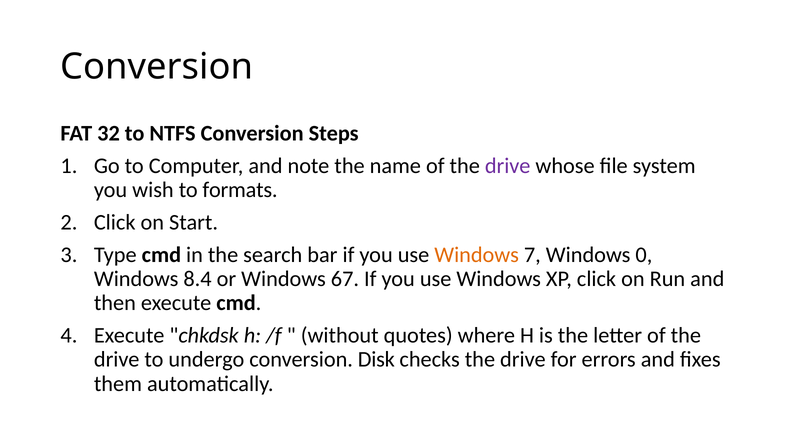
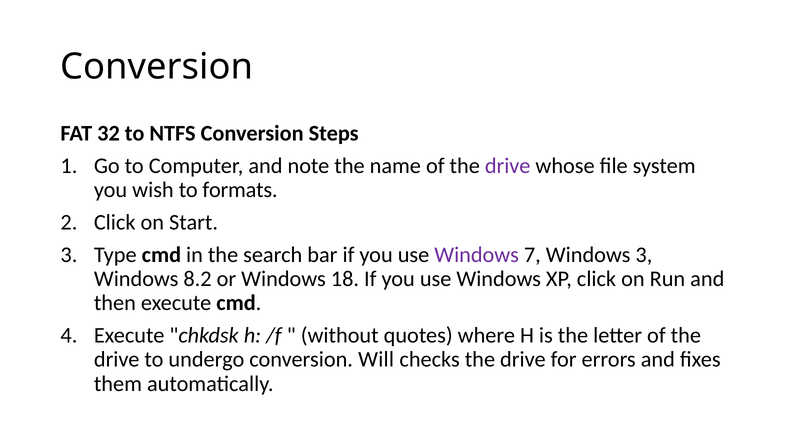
Windows colour: orange -> purple (477, 255)
Windows 0: 0 -> 3 (644, 255)
8.4: 8.4 -> 8.2 (198, 279)
67: 67 -> 18 (345, 279)
Disk: Disk -> Will (376, 360)
